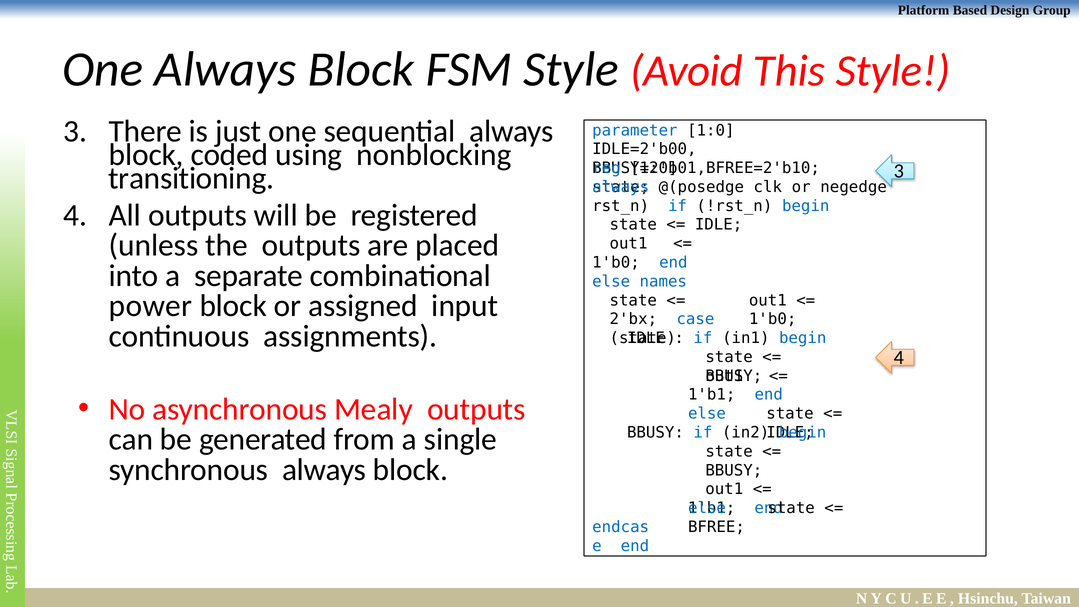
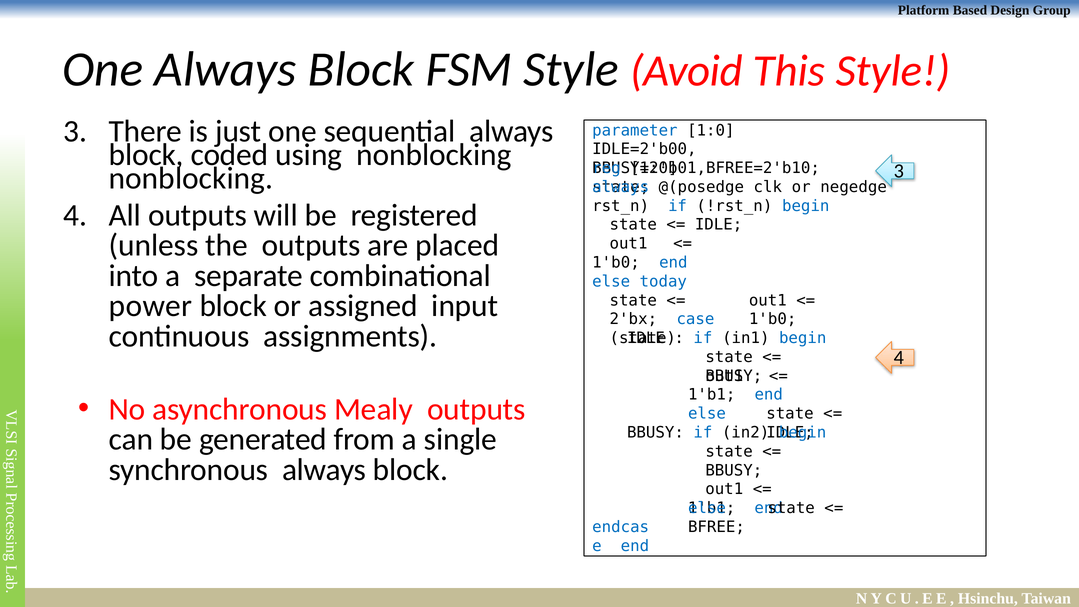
transitioning: transitioning -> nonblocking (191, 179)
names: names -> today (663, 281)
